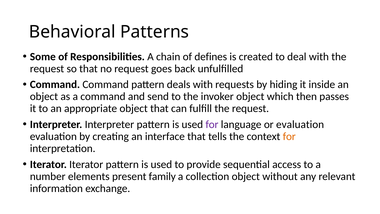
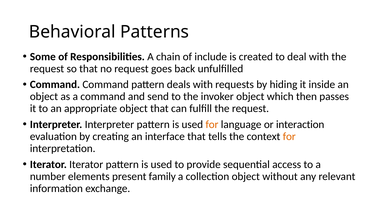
defines: defines -> include (211, 57)
for colour: purple -> orange (212, 124)
or evaluation: evaluation -> interaction (300, 124)
